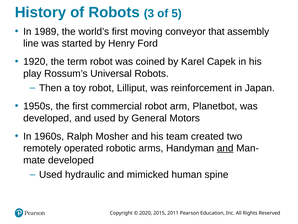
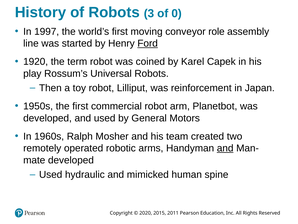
5: 5 -> 0 (177, 13)
1989: 1989 -> 1997 (47, 31)
that: that -> role (216, 31)
Ford underline: none -> present (148, 43)
